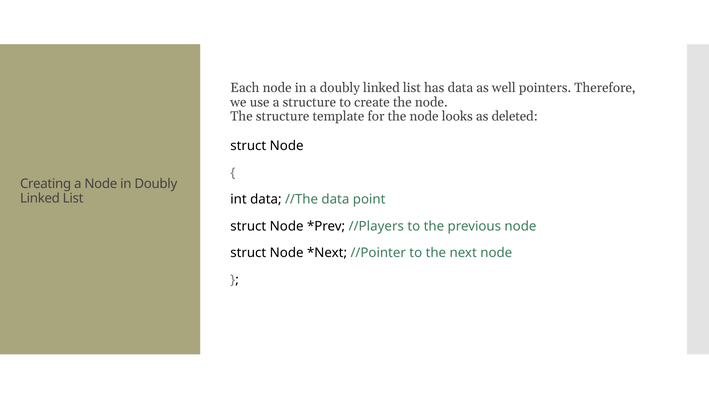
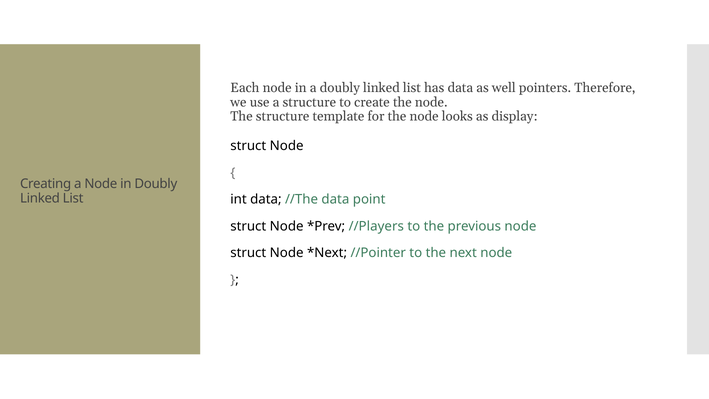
deleted: deleted -> display (515, 116)
